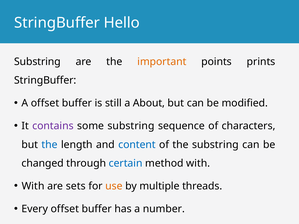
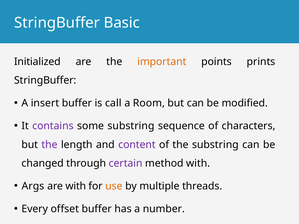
Hello: Hello -> Basic (122, 23)
Substring: Substring -> Initialized (37, 62)
A offset: offset -> insert (45, 103)
still: still -> call (113, 103)
About: About -> Room (149, 103)
the colour: blue -> purple (50, 145)
content colour: blue -> purple (137, 145)
certain colour: blue -> purple (126, 163)
With: With -> Args (33, 186)
are sets: sets -> with (76, 186)
